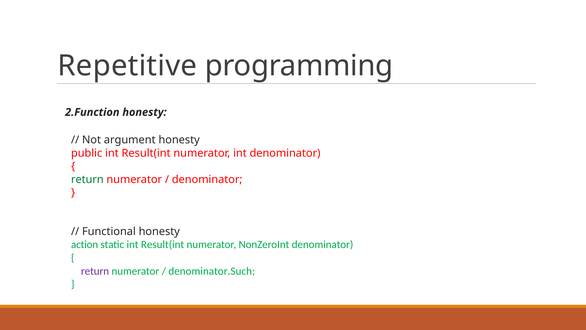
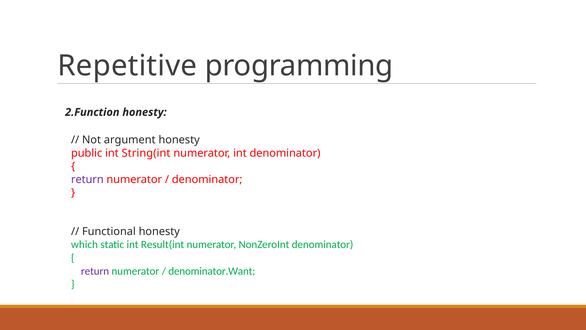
public int Result(int: Result(int -> String(int (146, 153)
return colour: green -> purple (87, 179)
action: action -> which (84, 244)
denominator.Such: denominator.Such -> denominator.Want (212, 271)
